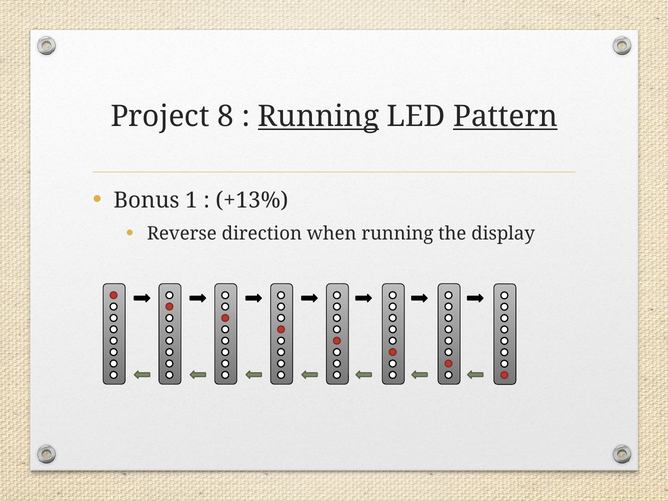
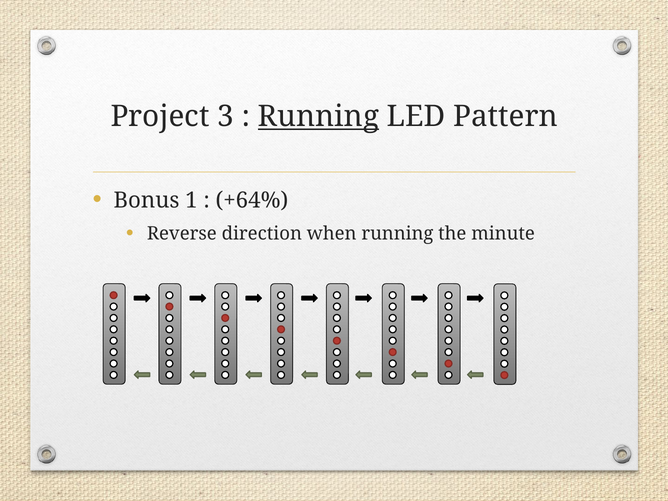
8: 8 -> 3 (225, 117)
Pattern underline: present -> none (505, 117)
+13%: +13% -> +64% (252, 200)
display: display -> minute (503, 234)
